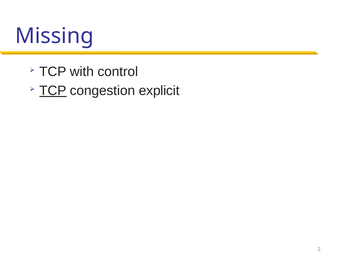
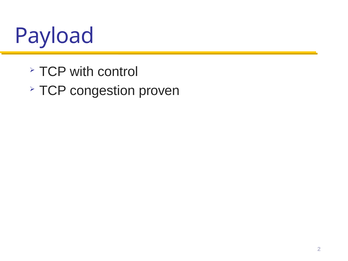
Missing: Missing -> Payload (54, 36)
TCP underline: present -> none (53, 91)
explicit: explicit -> proven (159, 91)
